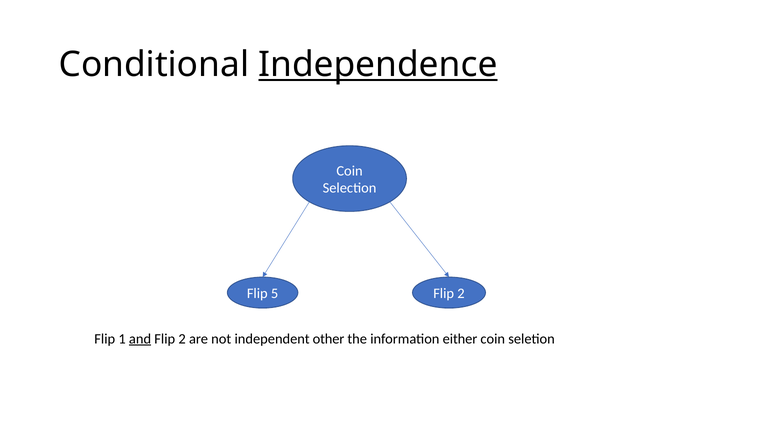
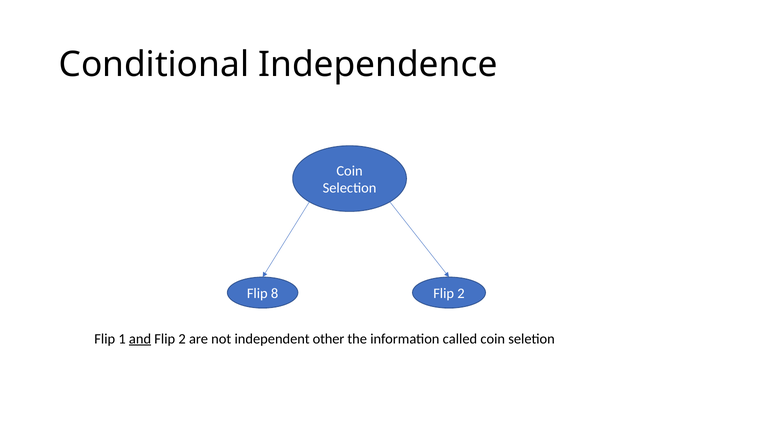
Independence underline: present -> none (378, 65)
5: 5 -> 8 (275, 294)
either: either -> called (460, 339)
